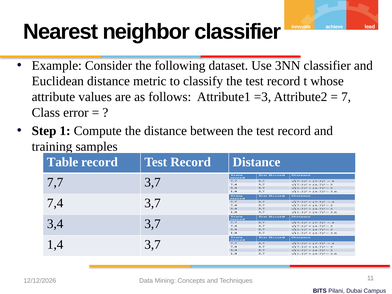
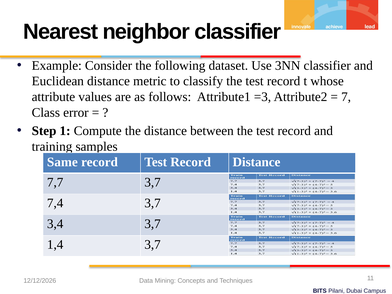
Table: Table -> Same (62, 162)
